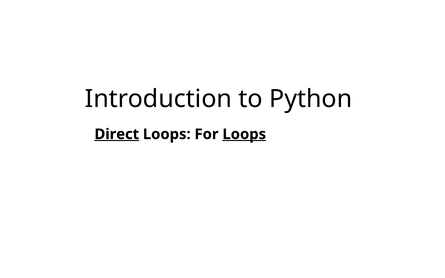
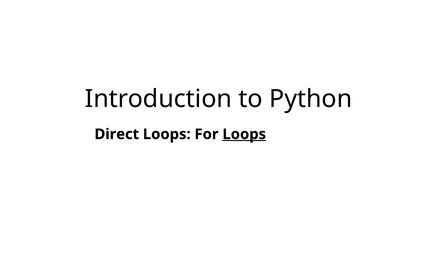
Direct underline: present -> none (117, 134)
